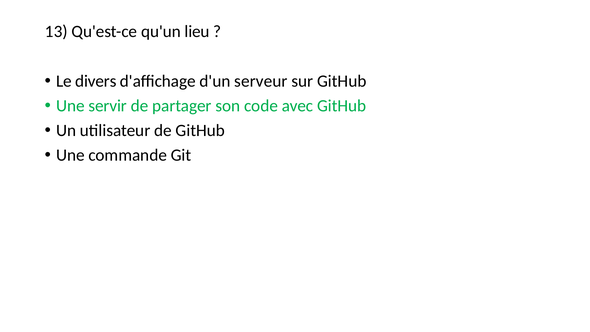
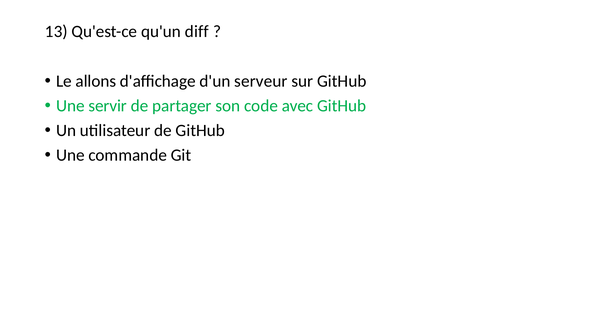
lieu: lieu -> diff (197, 32)
divers: divers -> allons (96, 81)
